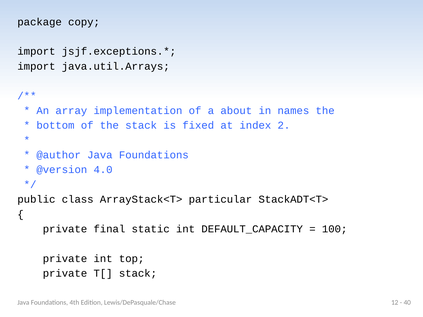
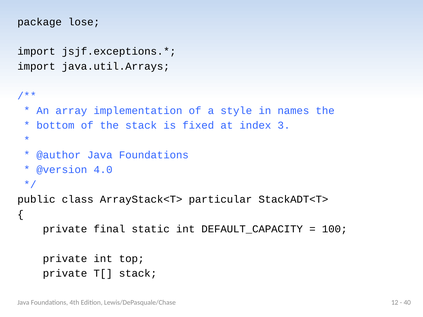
copy: copy -> lose (84, 22)
about: about -> style (236, 111)
2: 2 -> 3 (284, 126)
